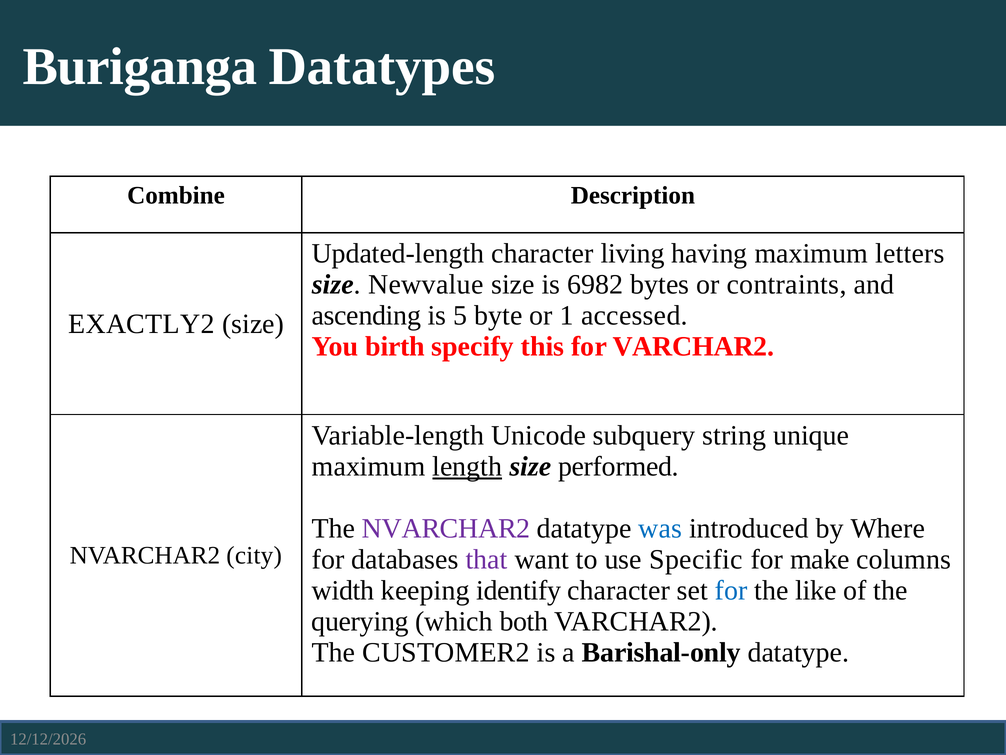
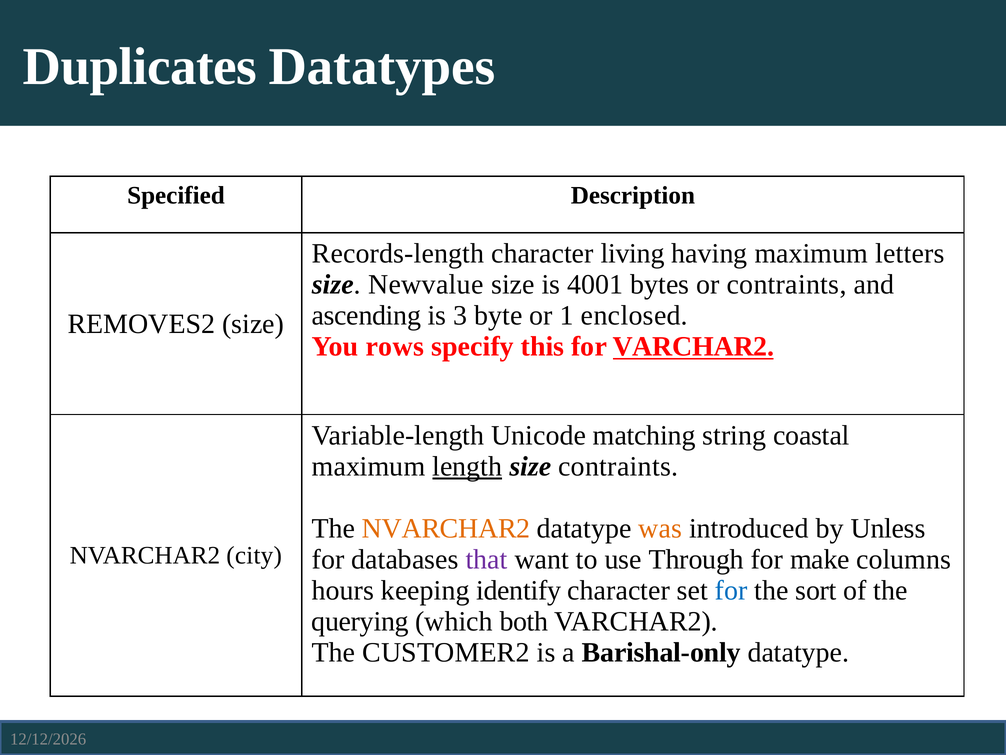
Buriganga: Buriganga -> Duplicates (140, 67)
Combine: Combine -> Specified (176, 195)
Updated-length: Updated-length -> Records-length (398, 253)
6982: 6982 -> 4001 (595, 284)
5: 5 -> 3 (460, 316)
accessed: accessed -> enclosed (634, 316)
EXACTLY2: EXACTLY2 -> REMOVES2 (142, 324)
birth: birth -> rows (395, 347)
VARCHAR2 underline: none -> present (693, 347)
subquery: subquery -> matching (644, 435)
unique: unique -> coastal (811, 435)
size performed: performed -> contraints (618, 466)
NVARCHAR2 colour: purple -> orange (446, 528)
was colour: blue -> orange (660, 528)
Where: Where -> Unless (888, 528)
Specific: Specific -> Through (696, 559)
width: width -> hours (343, 590)
like: like -> sort (816, 590)
